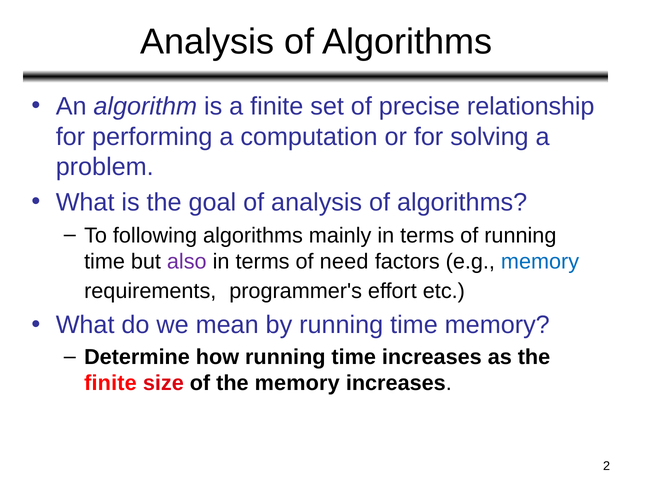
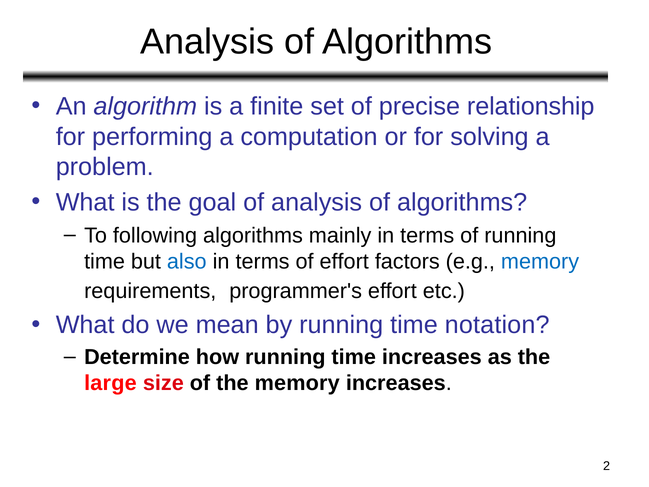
also colour: purple -> blue (187, 261)
of need: need -> effort (344, 261)
time memory: memory -> notation (497, 325)
finite: finite -> large (110, 383)
